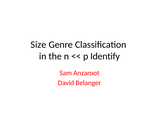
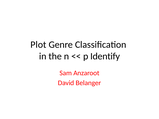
Size: Size -> Plot (38, 45)
